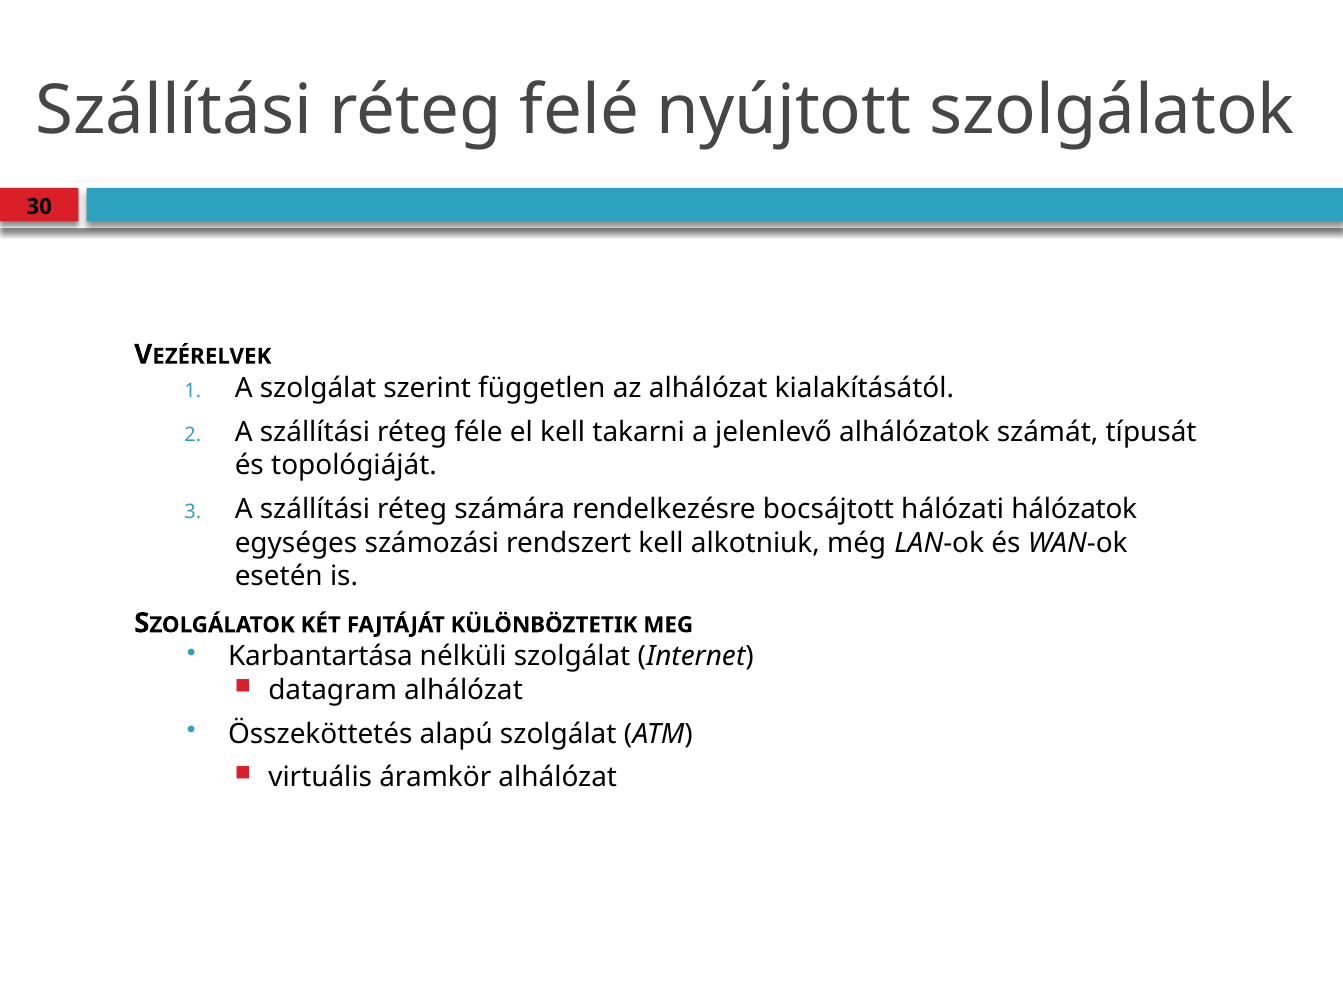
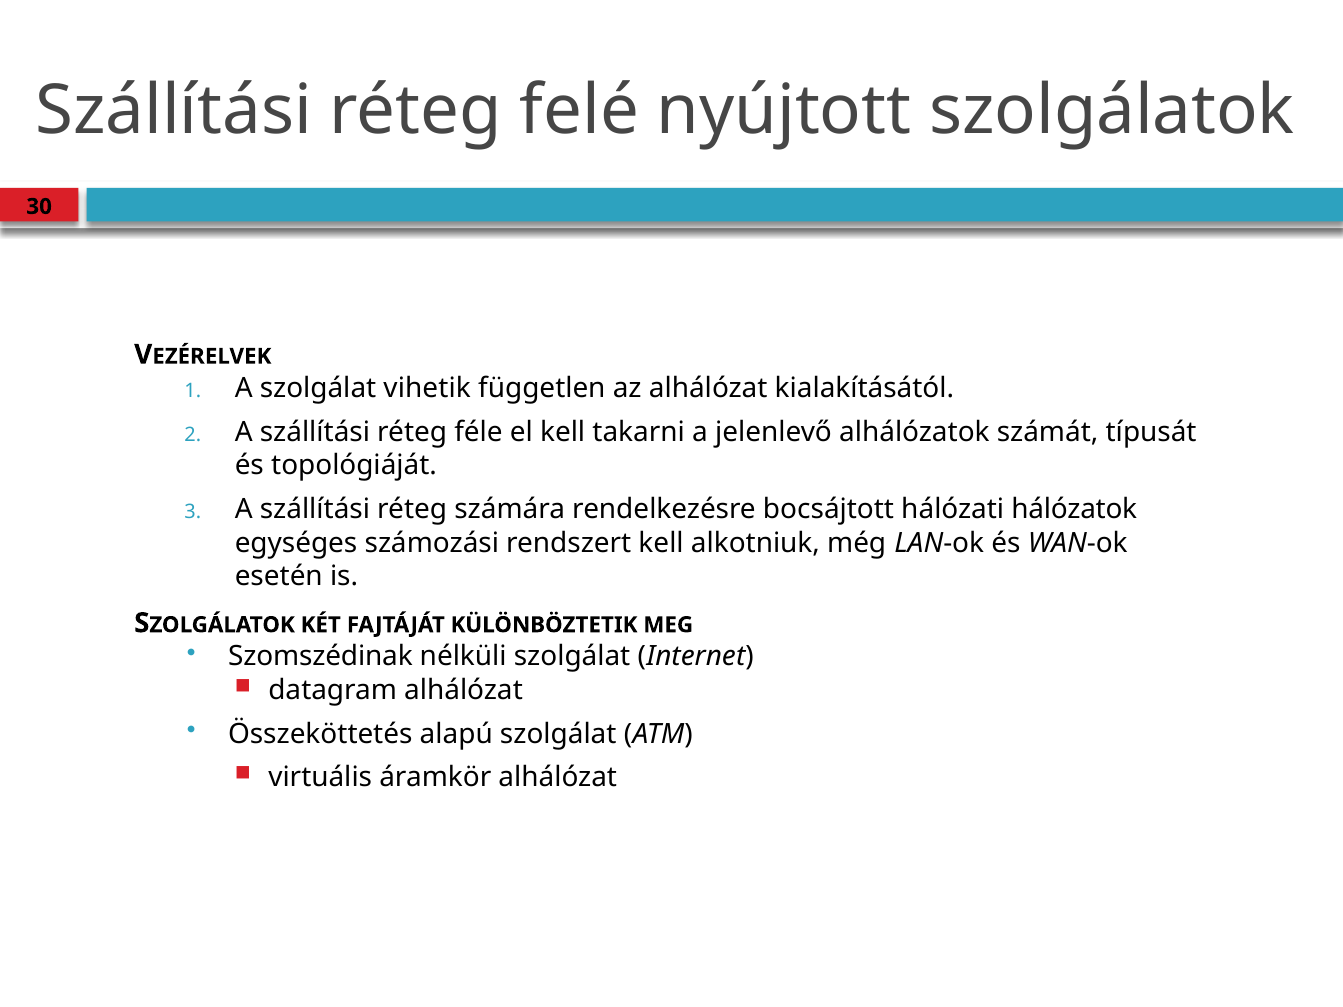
szerint: szerint -> vihetik (427, 388)
Karbantartása: Karbantartása -> Szomszédinak (320, 657)
